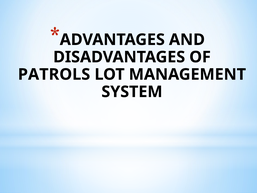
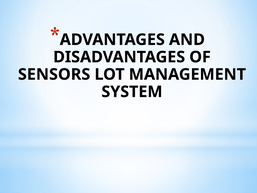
PATROLS: PATROLS -> SENSORS (54, 74)
